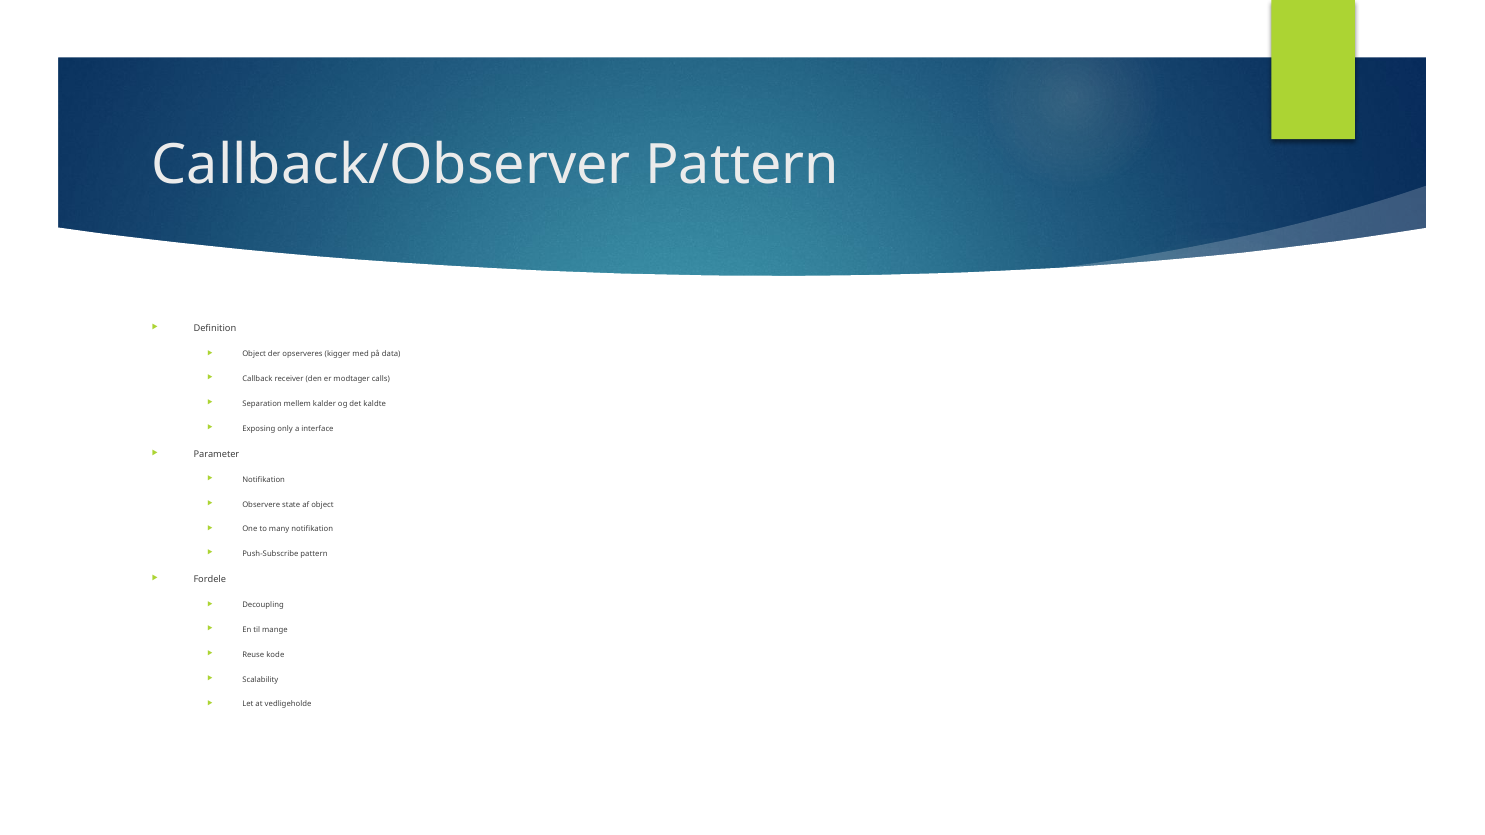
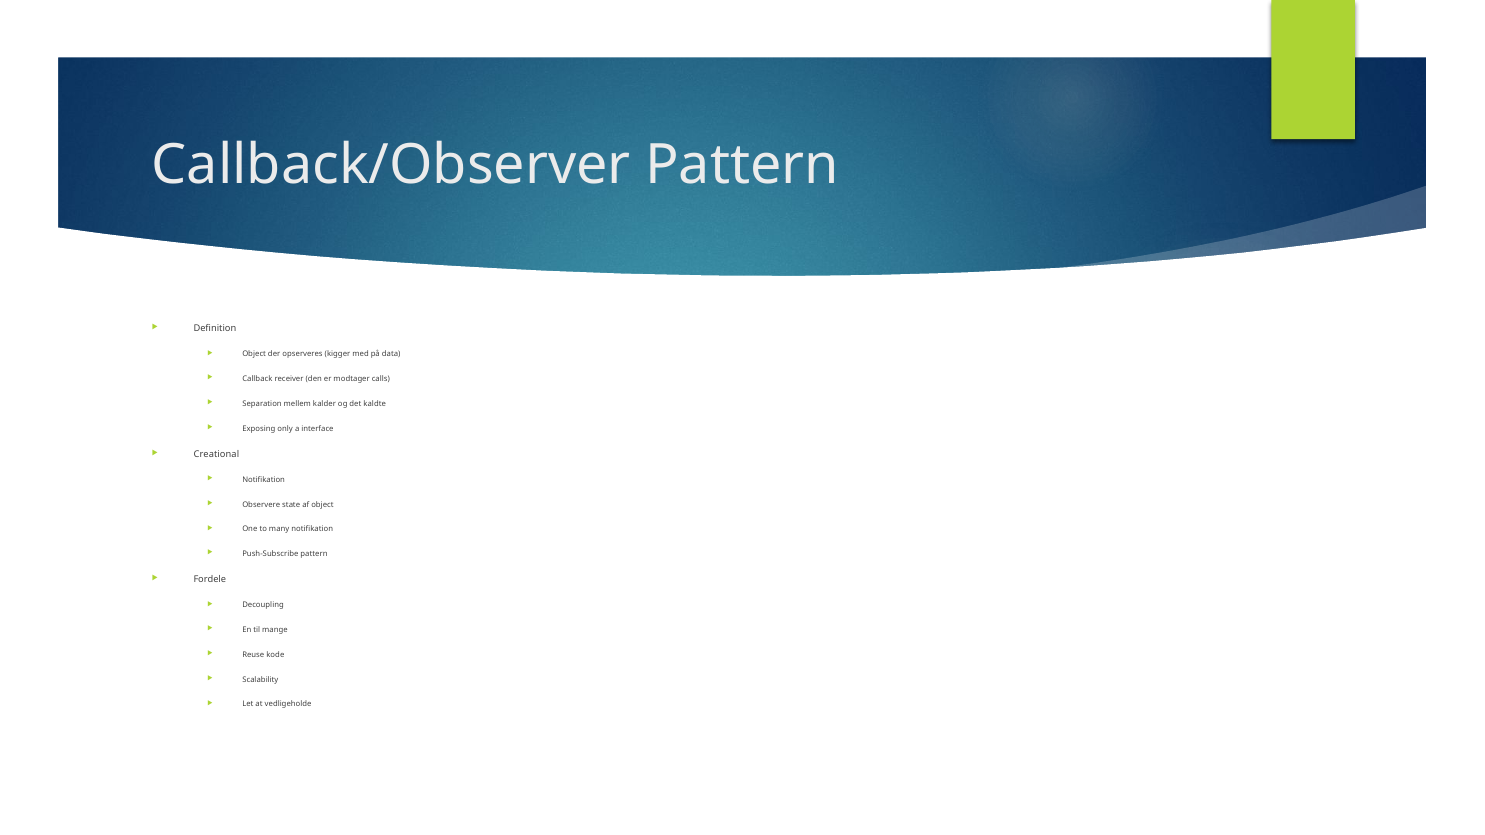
Parameter: Parameter -> Creational (216, 454)
